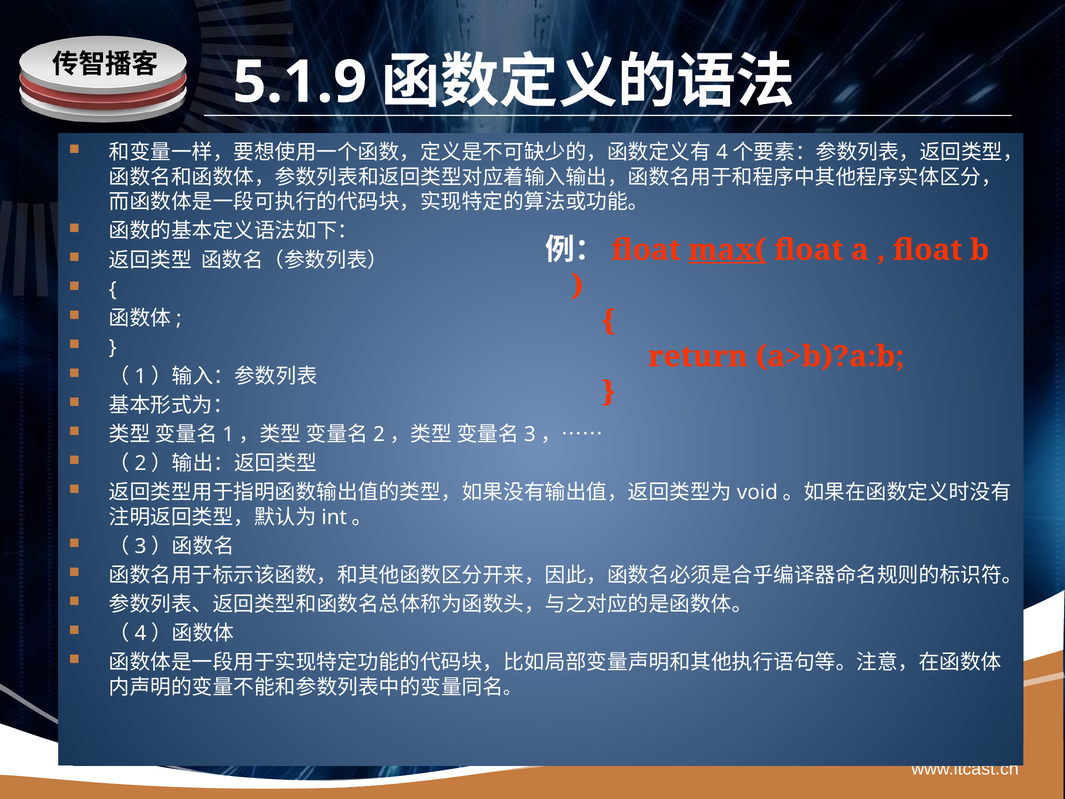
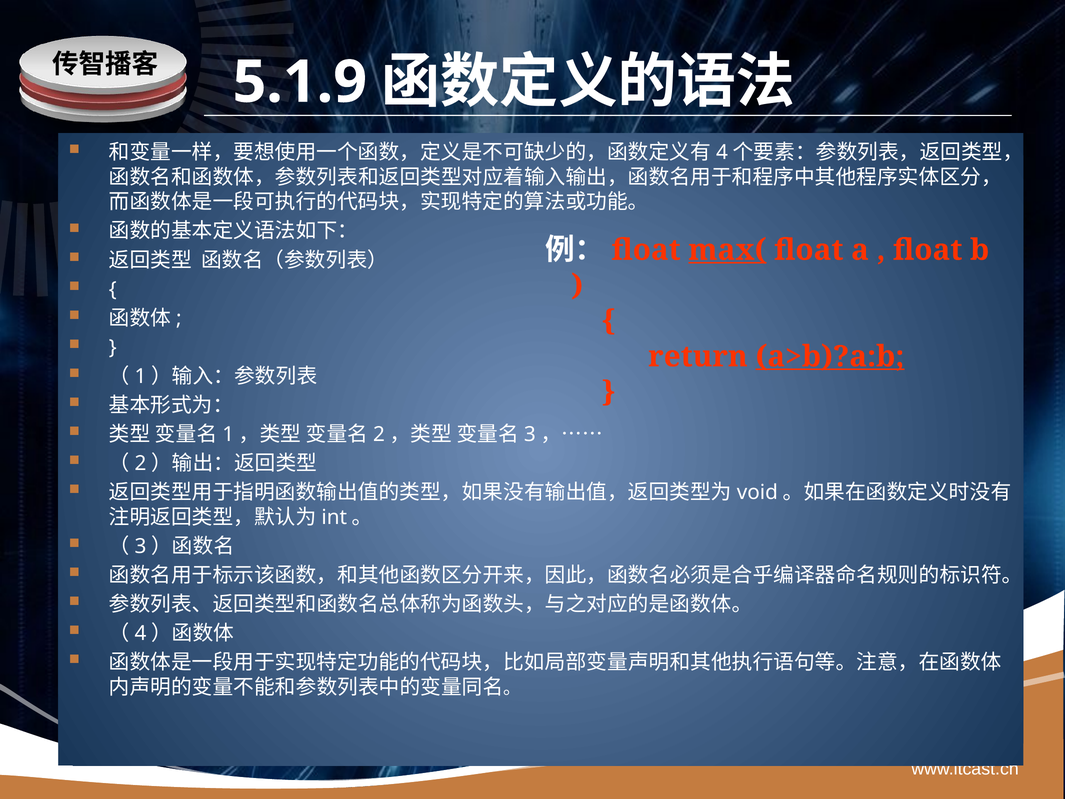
a>b)?a:b underline: none -> present (830, 356)
